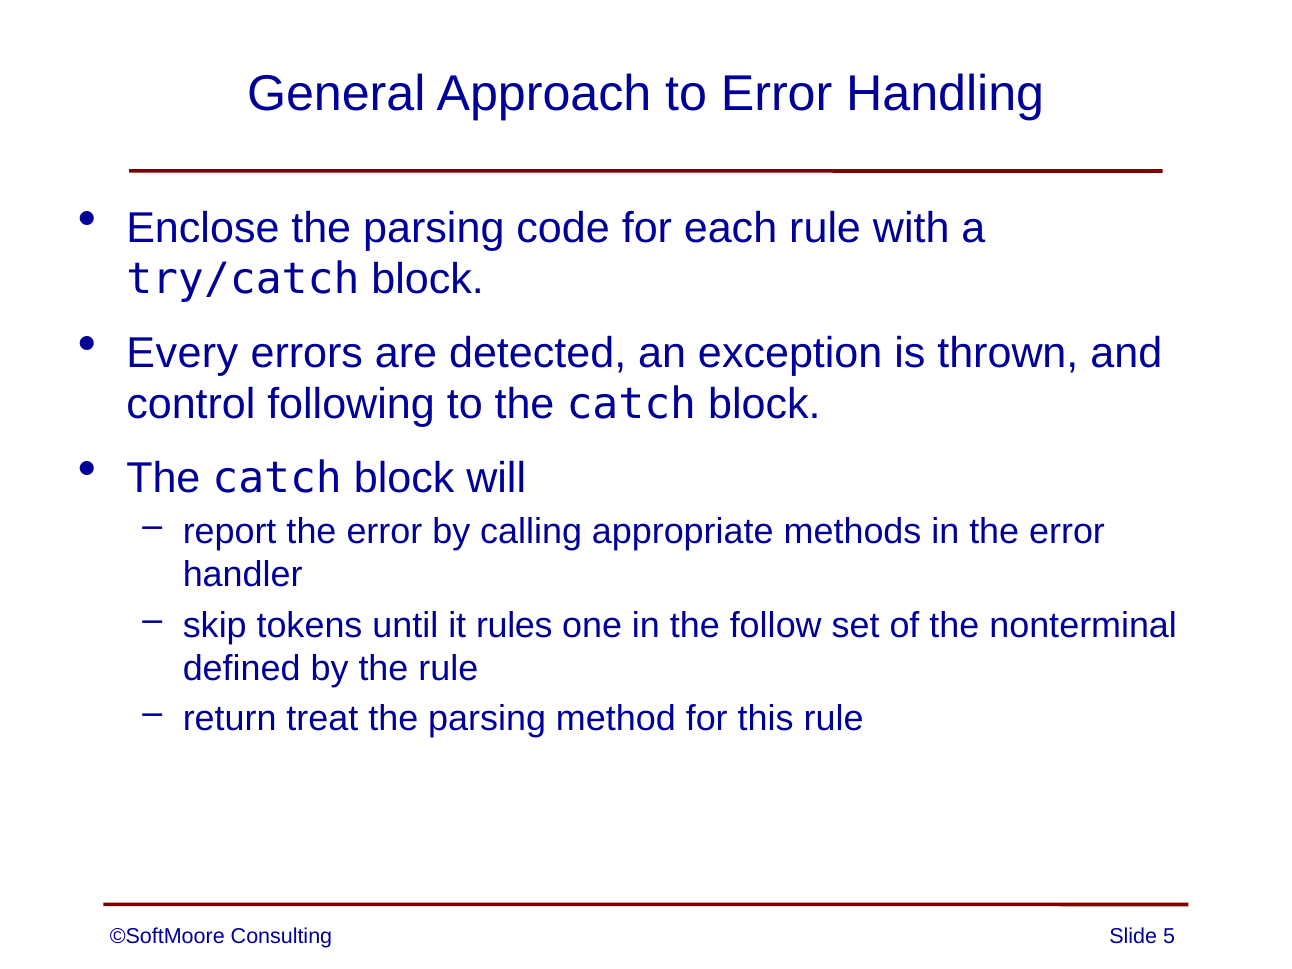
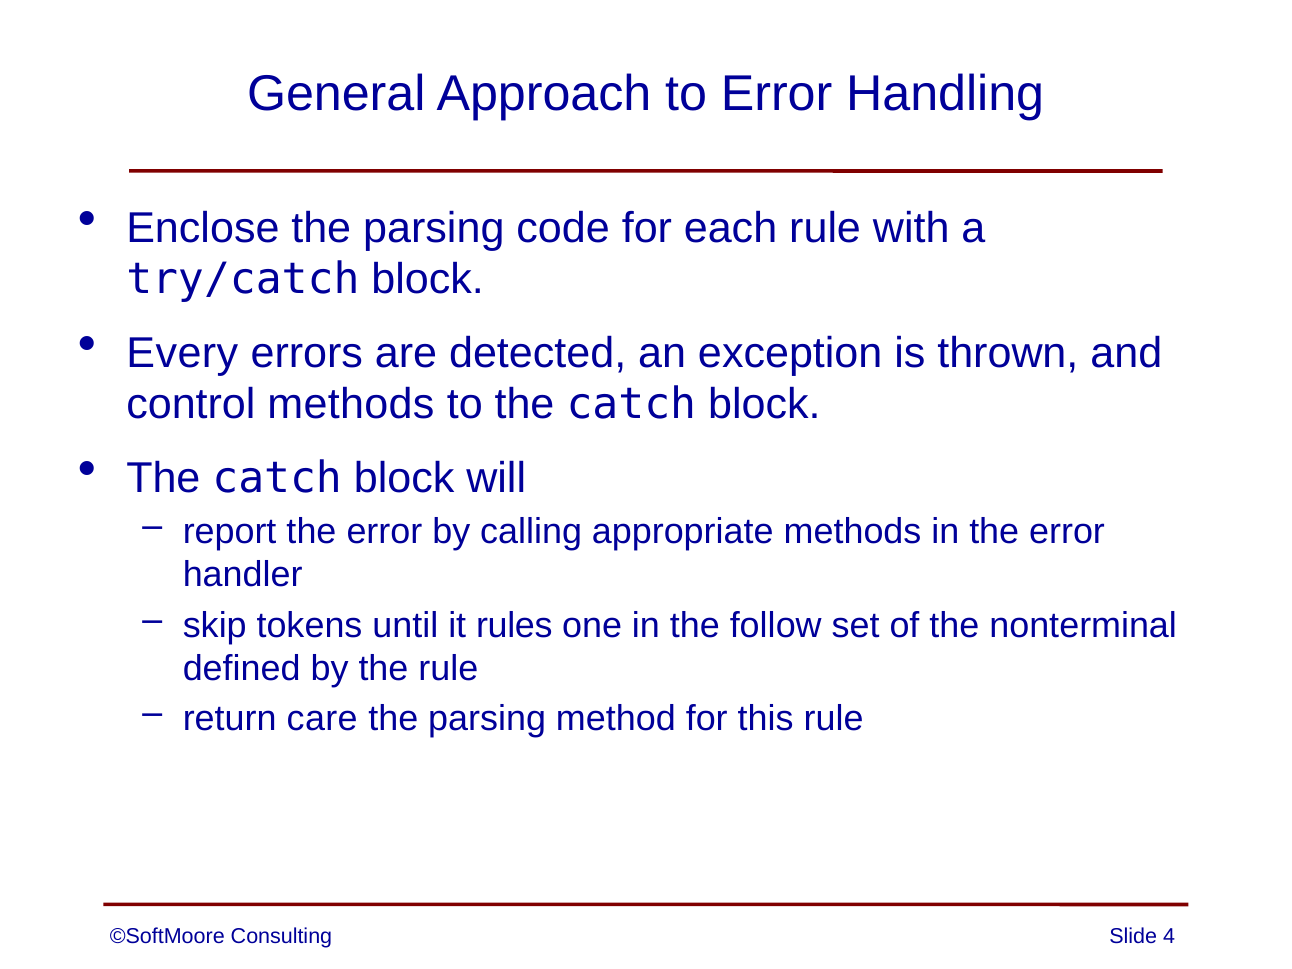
control following: following -> methods (351, 405)
treat: treat -> care (322, 719)
5: 5 -> 4 (1169, 936)
